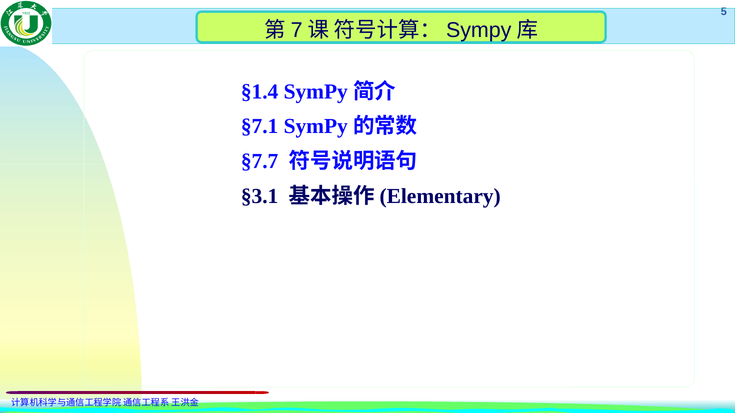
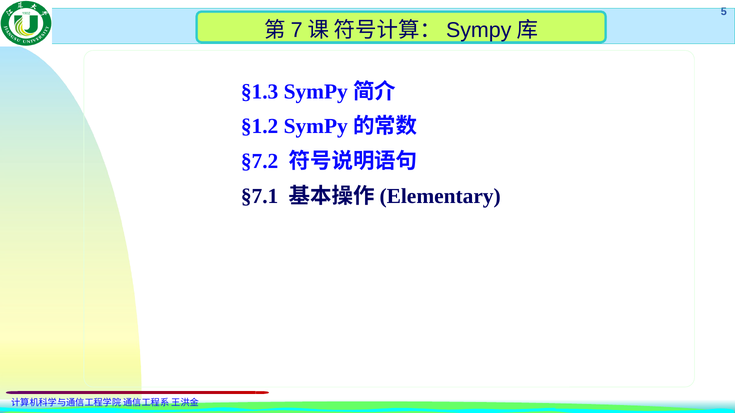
§1.4: §1.4 -> §1.3 (260, 92)
§7.1: §7.1 -> §1.2 (260, 126)
§7.7: §7.7 -> §7.2 (260, 161)
§3.1: §3.1 -> §7.1 (260, 196)
